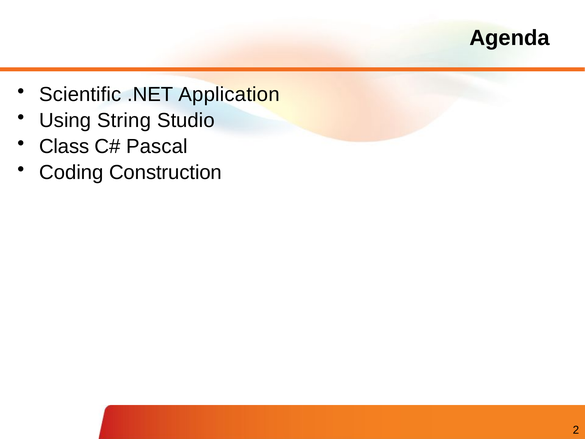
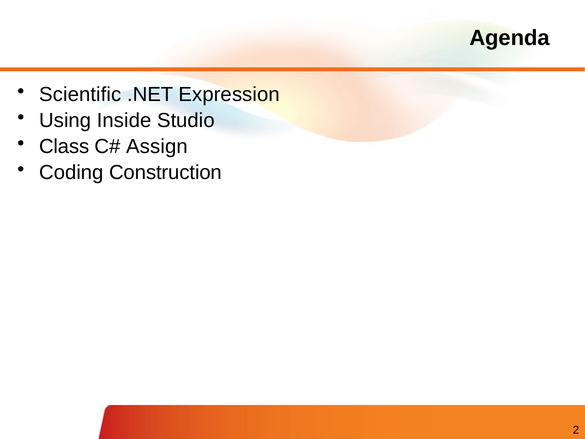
Application: Application -> Expression (229, 94)
String: String -> Inside (124, 120)
Pascal: Pascal -> Assign (157, 146)
